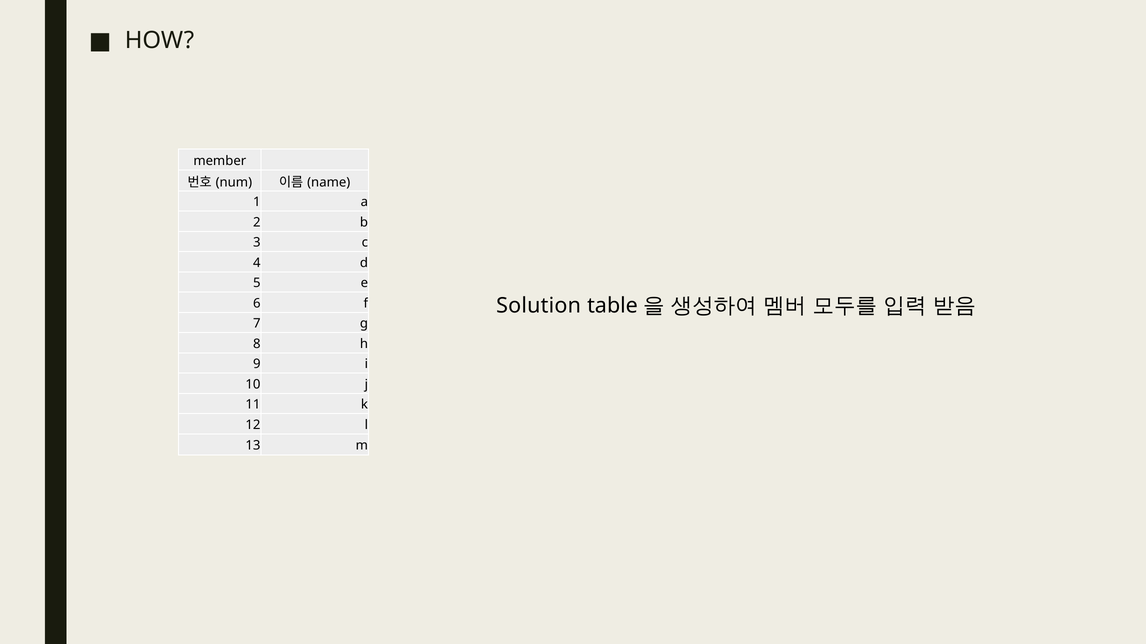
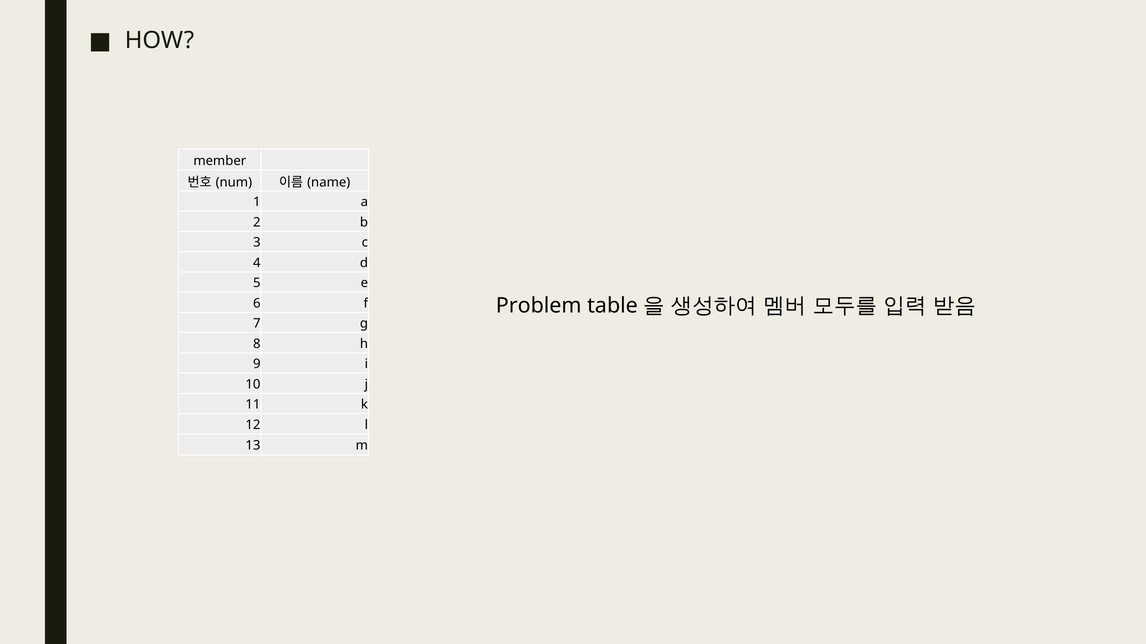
Solution: Solution -> Problem (539, 306)
